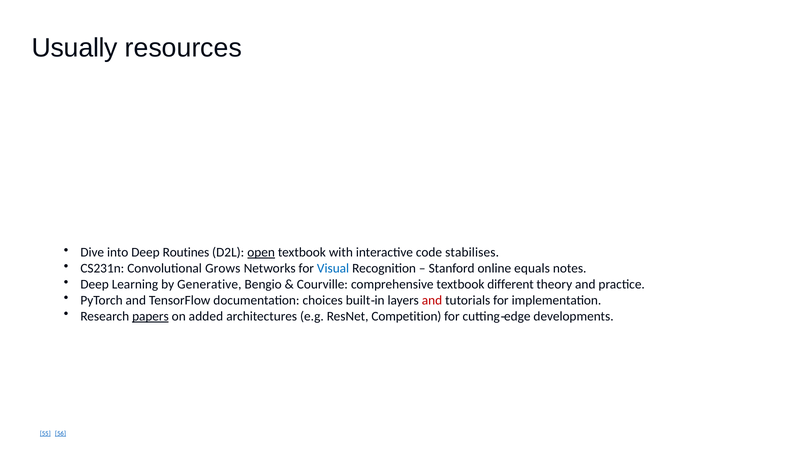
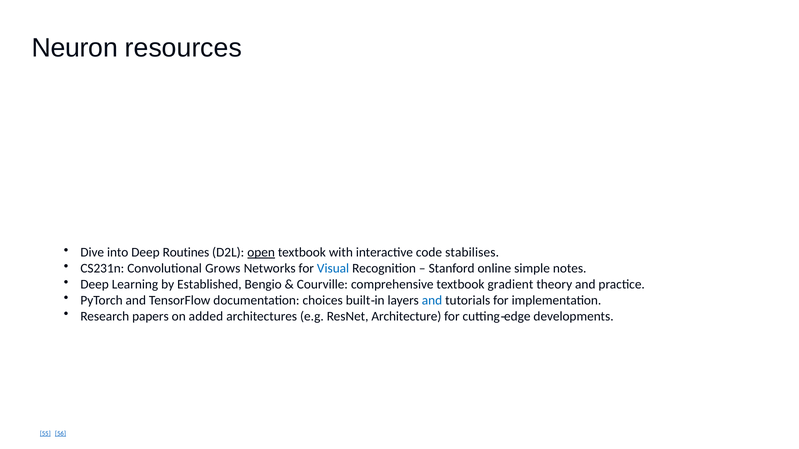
Usually: Usually -> Neuron (75, 48)
equals: equals -> simple (532, 269)
Generative: Generative -> Established (209, 285)
different: different -> gradient (510, 285)
and colour: red -> blue (432, 301)
papers underline: present -> none (150, 316)
Competition: Competition -> Architecture (406, 316)
